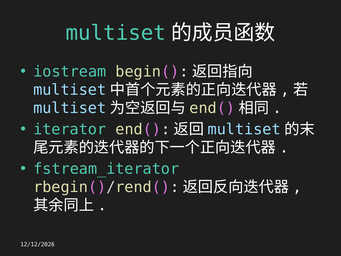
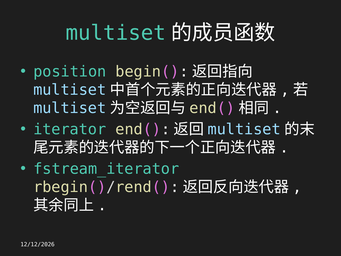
iostream: iostream -> position (70, 72)
